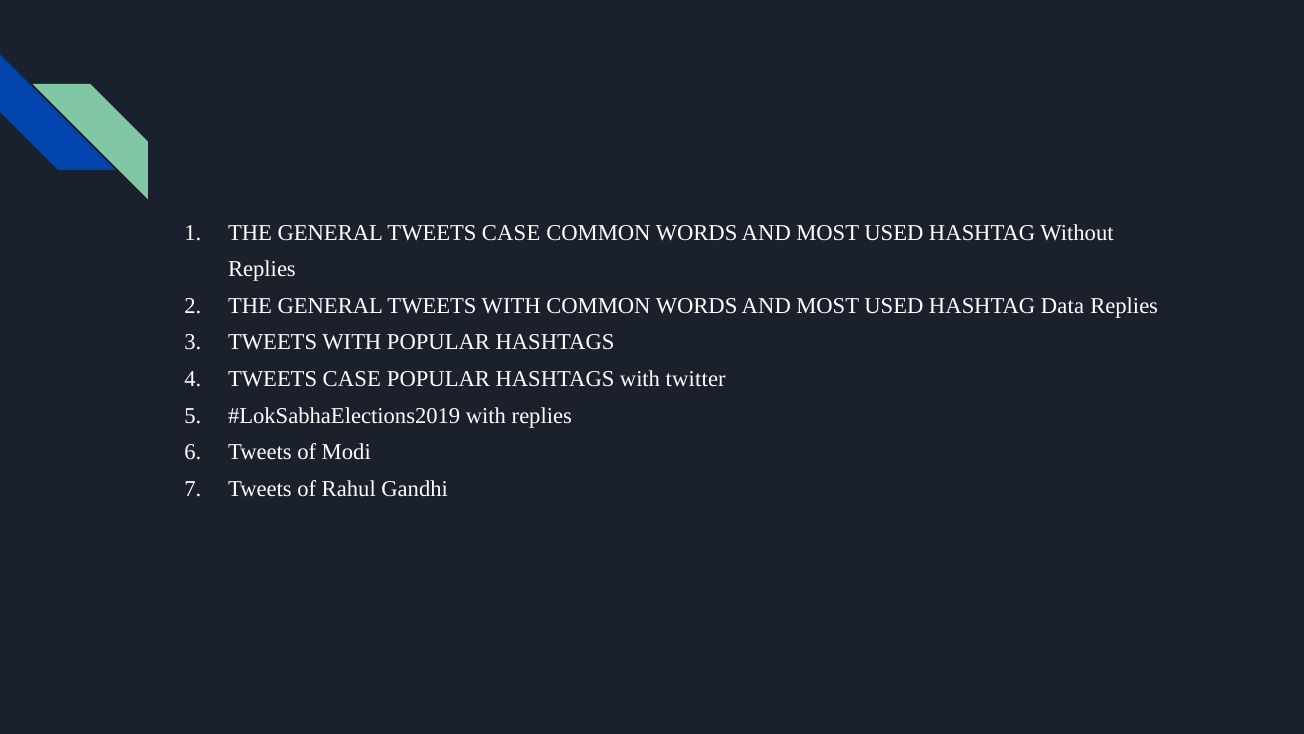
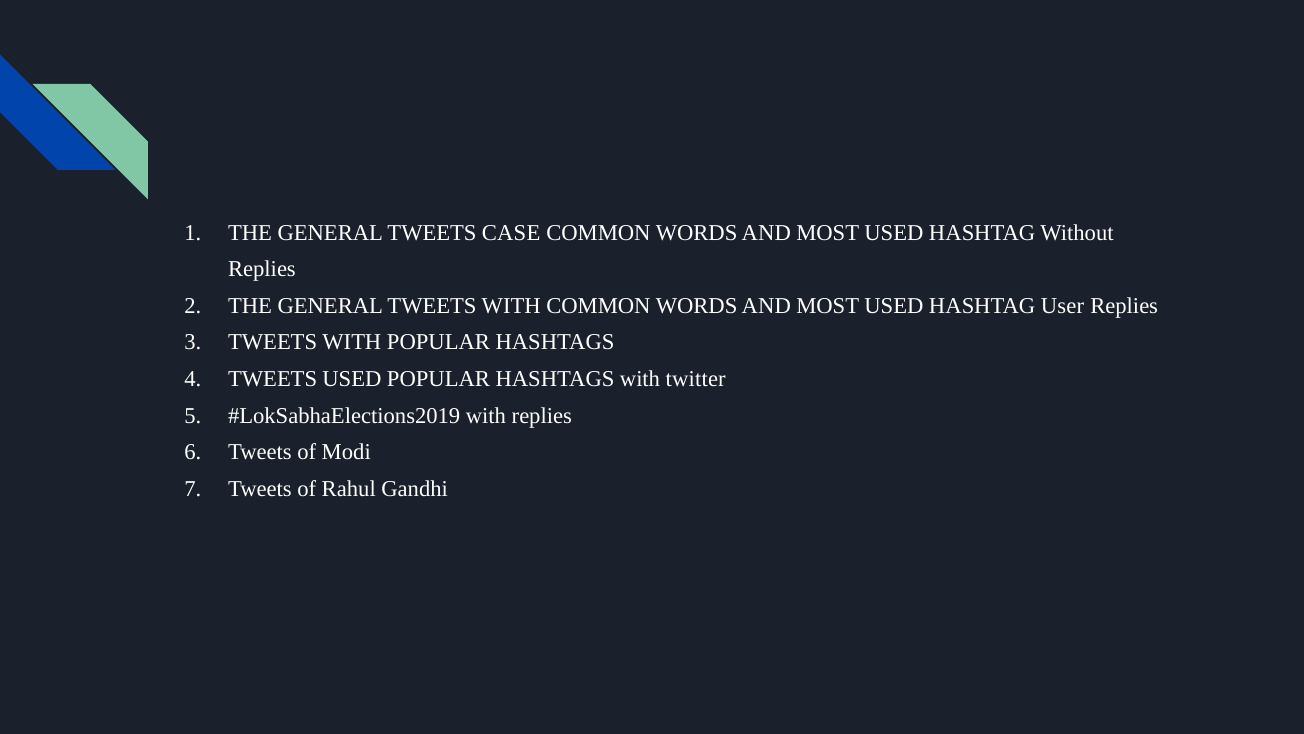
Data: Data -> User (1062, 306)
CASE: CASE -> USED (352, 379)
